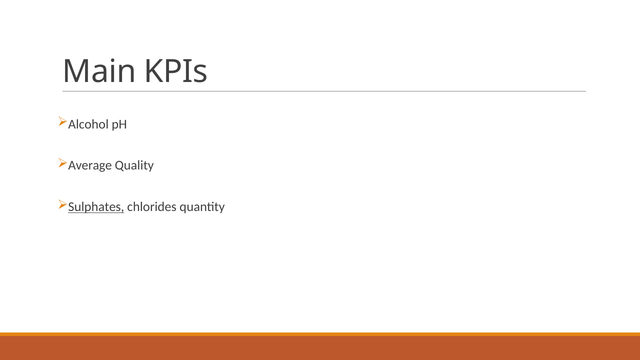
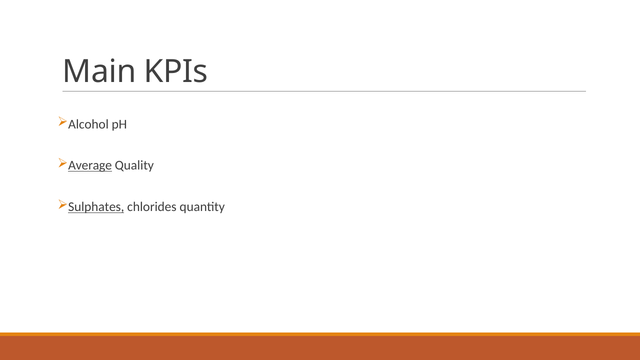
Average underline: none -> present (90, 166)
